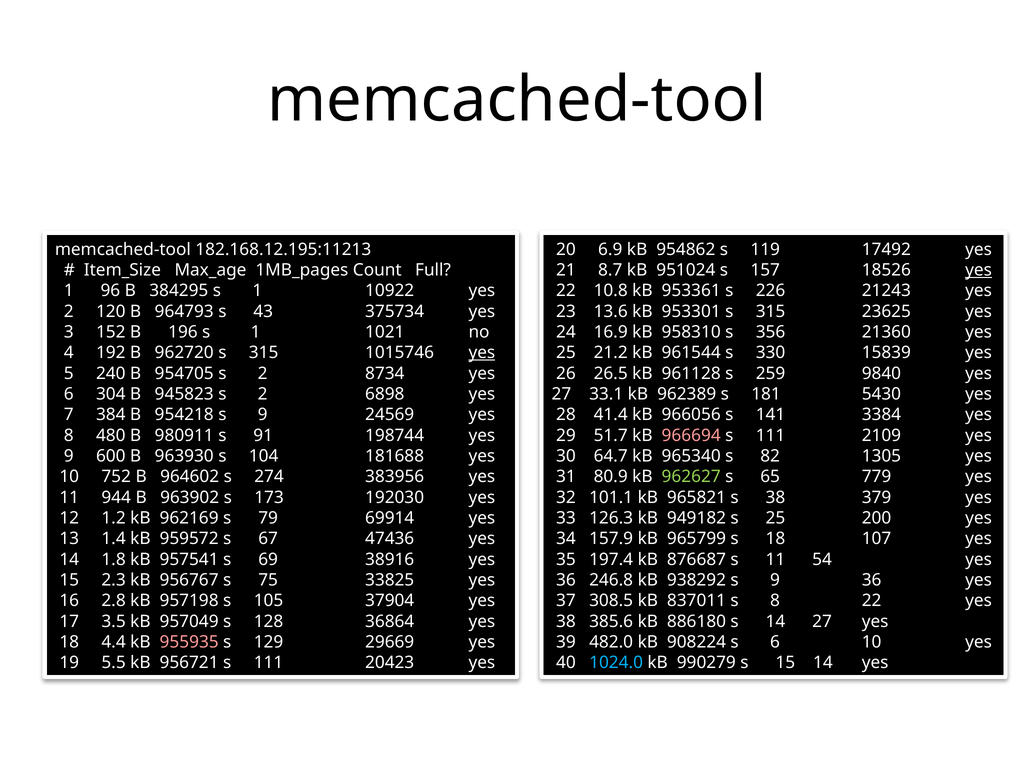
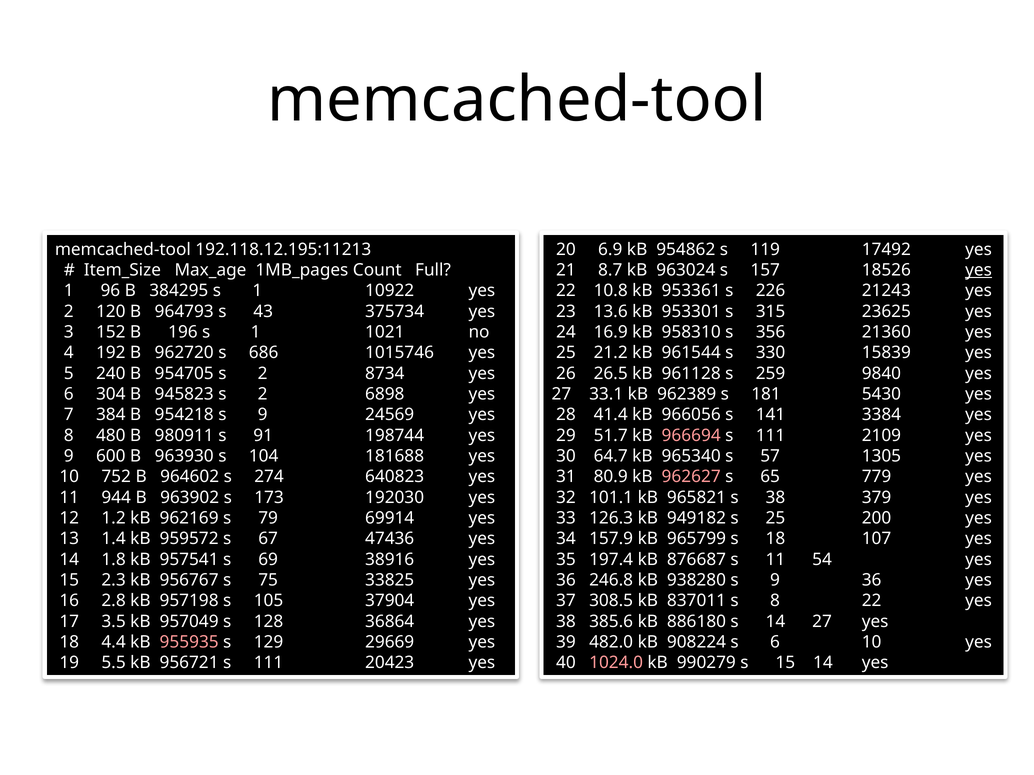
182.168.12.195:11213: 182.168.12.195:11213 -> 192.118.12.195:11213 (283, 250)
951024: 951024 -> 963024 (686, 270)
962720 s 315: 315 -> 686 (264, 353)
yes underline: present -> none (482, 353)
82: 82 -> 57 (770, 456)
383956: 383956 -> 640823 (395, 477)
962627 colour: light green -> pink (691, 477)
938292: 938292 -> 938280 (696, 581)
1024.0 colour: light blue -> pink (616, 663)
